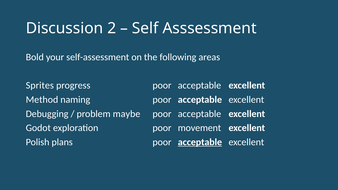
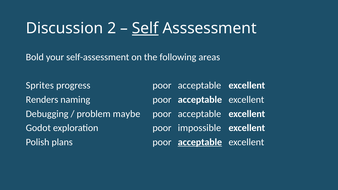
Self underline: none -> present (145, 28)
Method: Method -> Renders (42, 100)
movement: movement -> impossible (199, 128)
